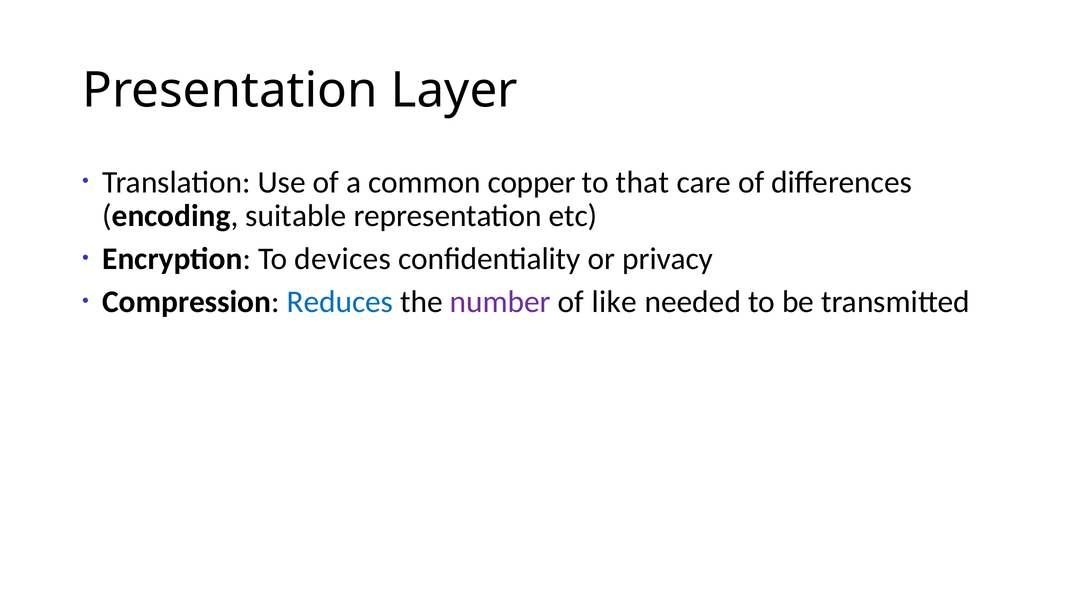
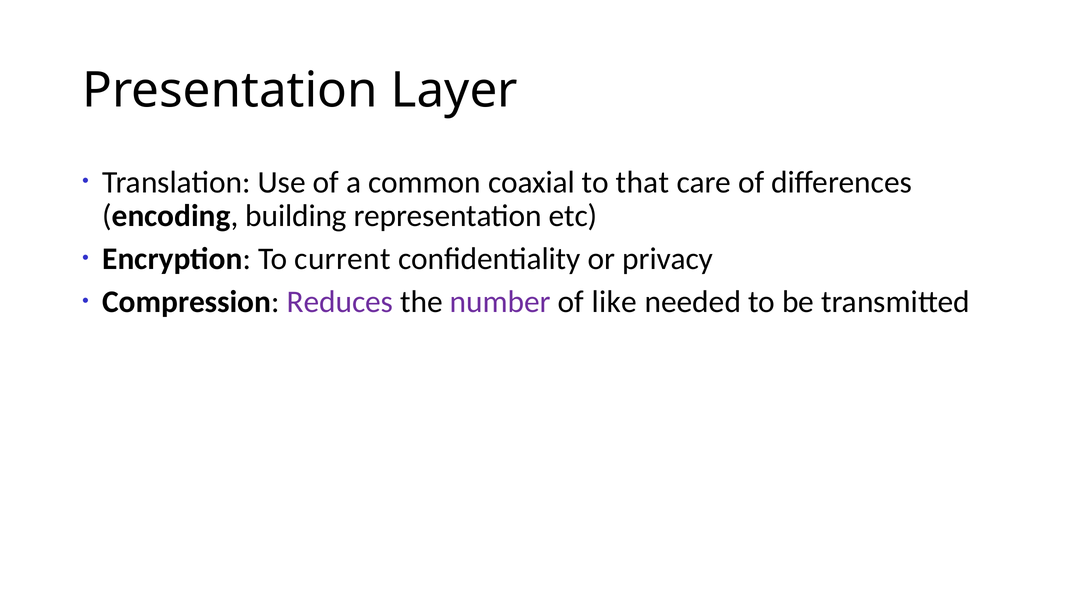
copper: copper -> coaxial (532, 182)
suitable: suitable -> building (296, 216)
devices: devices -> current (343, 259)
Reduces colour: blue -> purple (340, 302)
